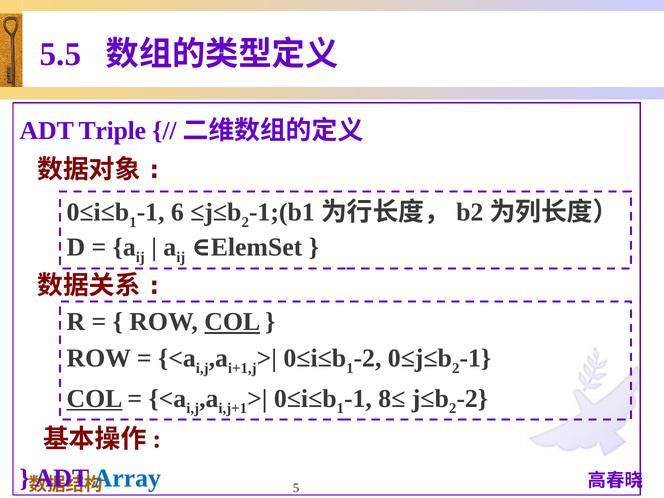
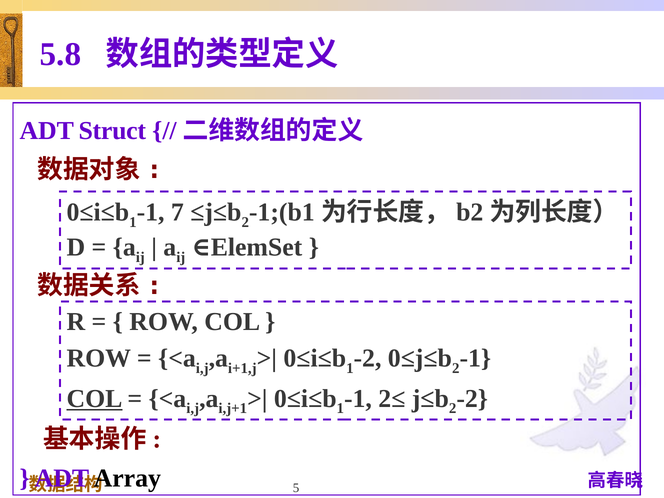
5.5: 5.5 -> 5.8 (61, 54)
Triple: Triple -> Struct (112, 131)
6: 6 -> 7 (177, 212)
COL underline: present -> none (232, 322)
8≤: 8≤ -> 2≤ (392, 399)
Array colour: blue -> black (127, 478)
